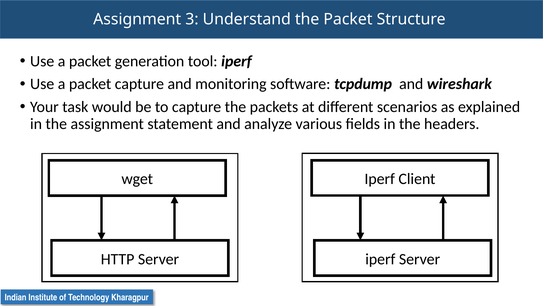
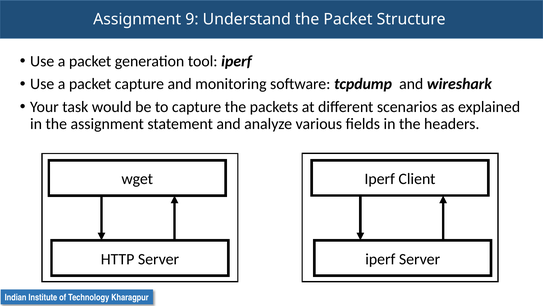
3: 3 -> 9 (192, 19)
